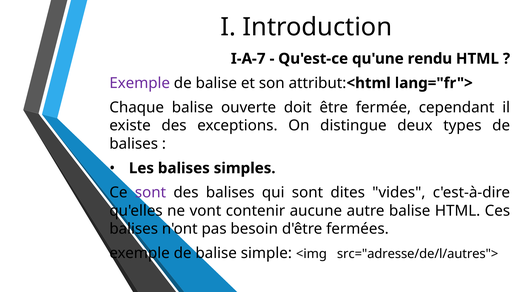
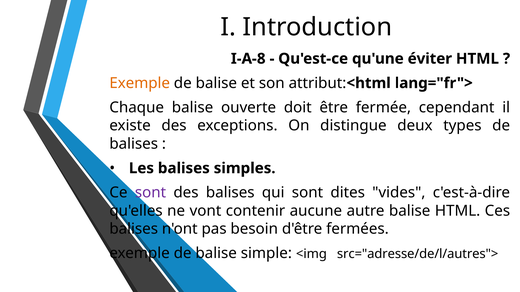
I-A-7: I-A-7 -> I-A-8 (248, 59)
rendu: rendu -> éviter (430, 59)
Exemple colour: purple -> orange (140, 83)
